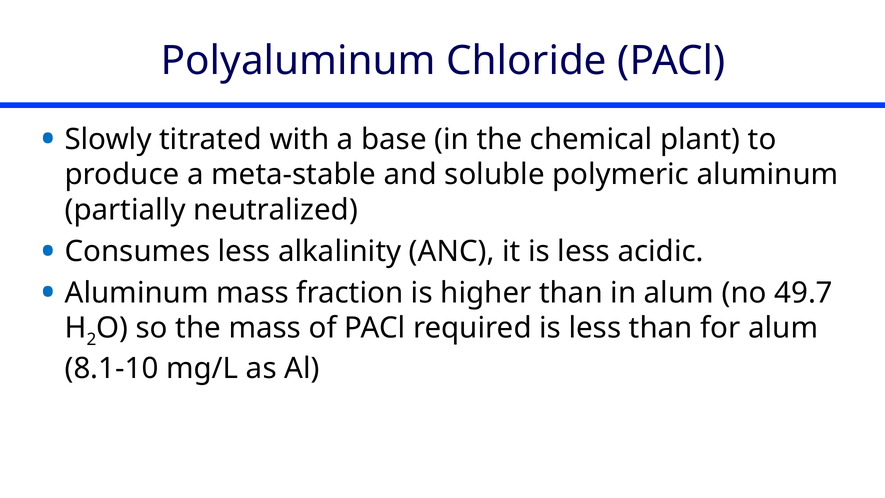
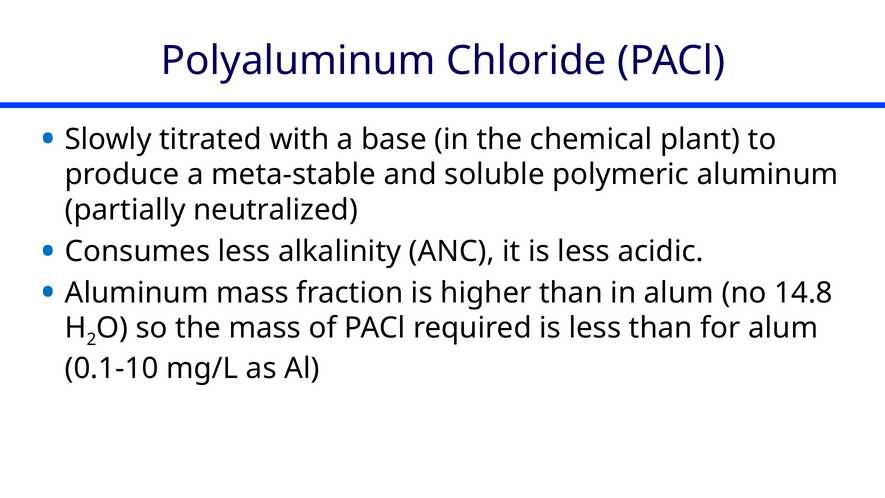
49.7: 49.7 -> 14.8 (804, 293)
8.1-10: 8.1-10 -> 0.1-10 (112, 368)
